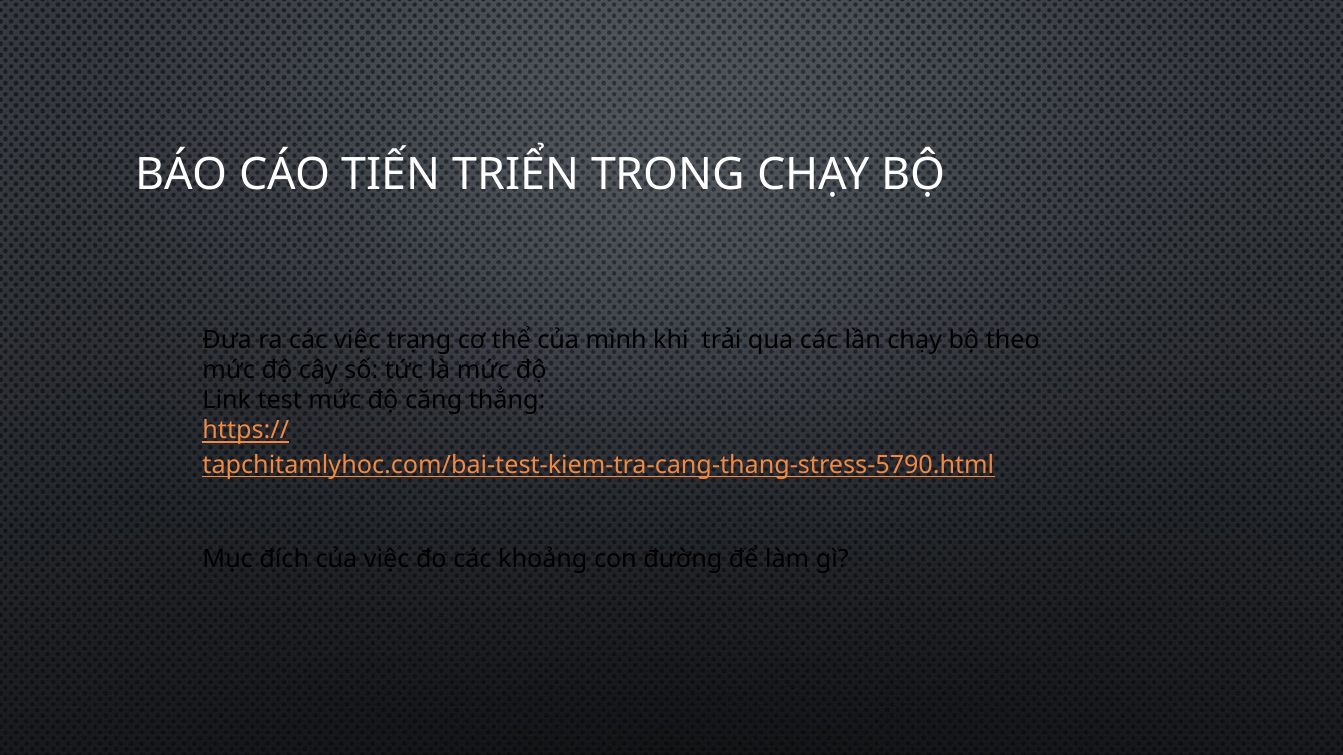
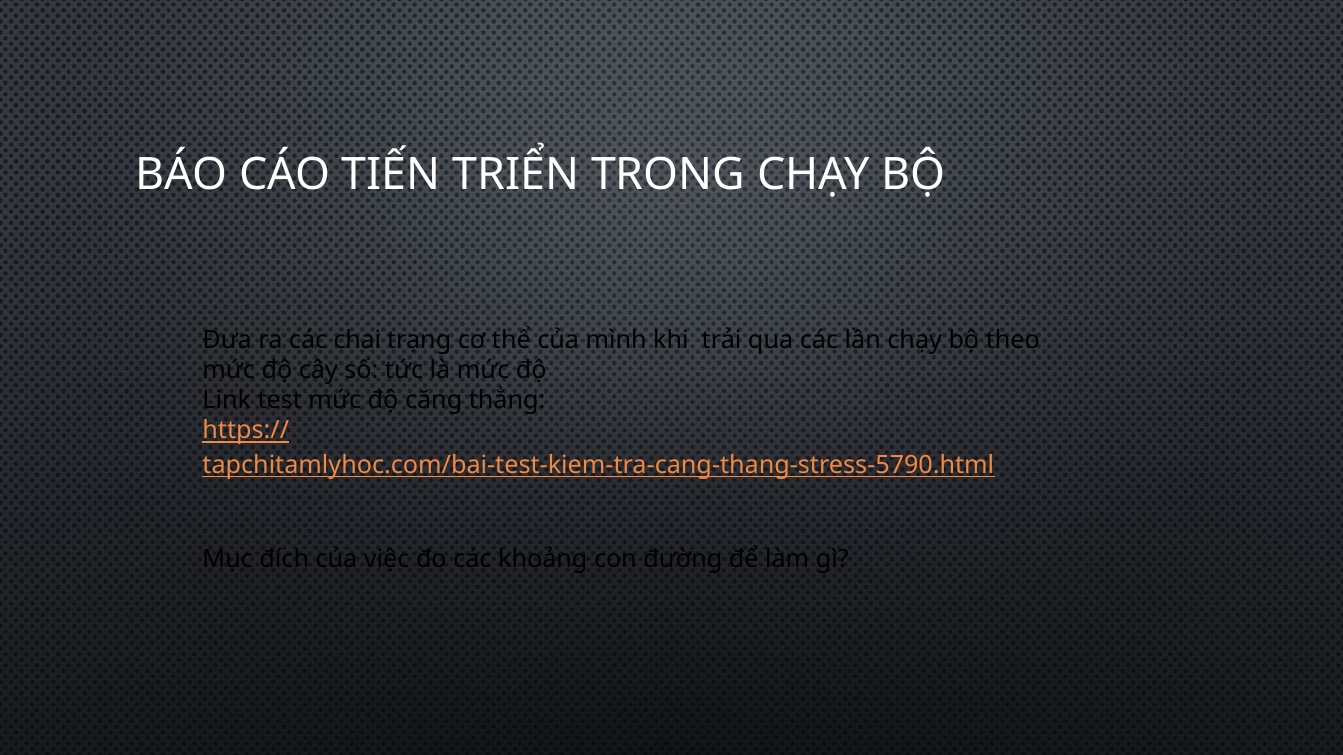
các việc: việc -> chai (357, 340)
